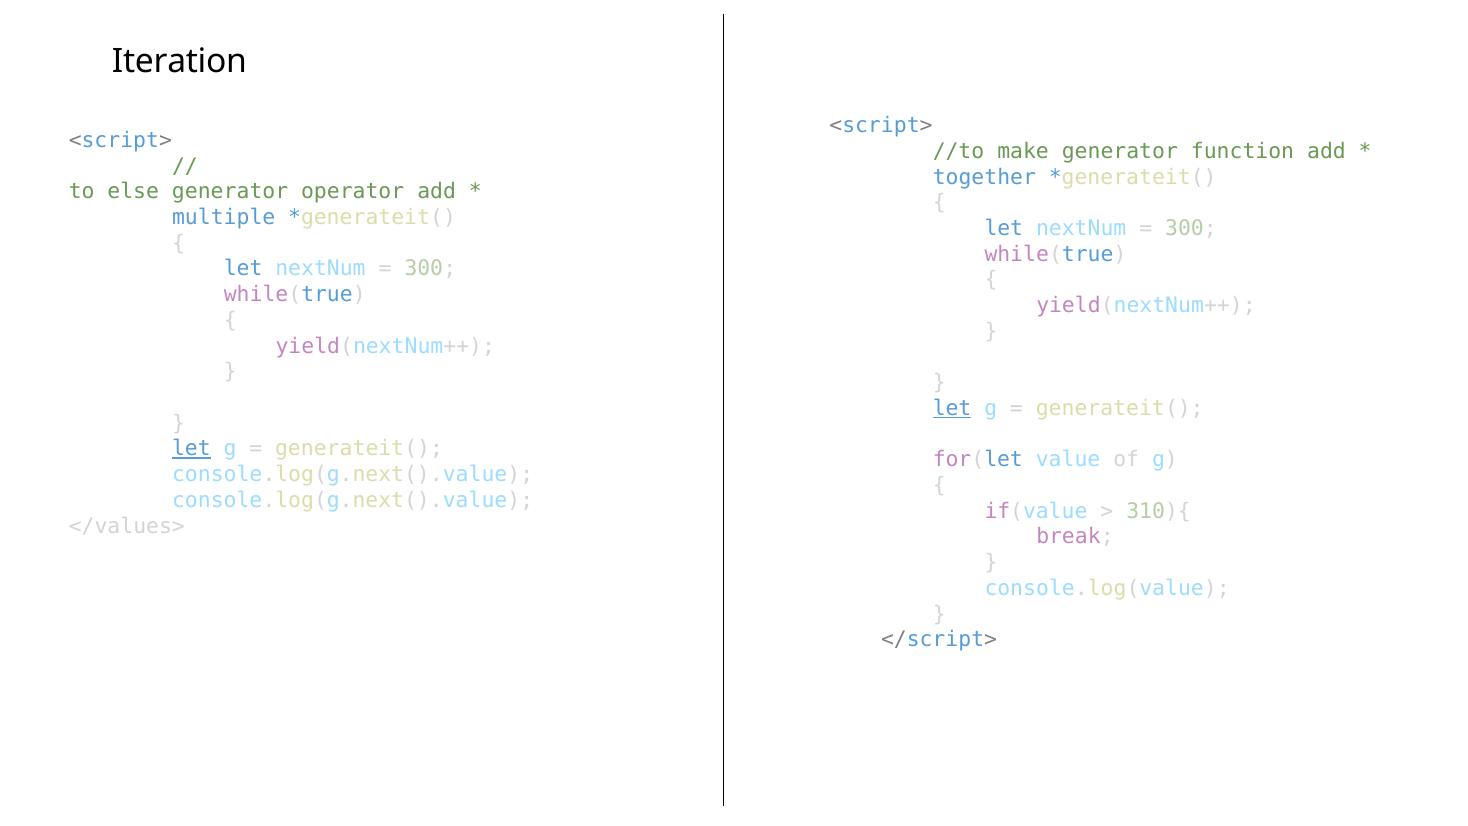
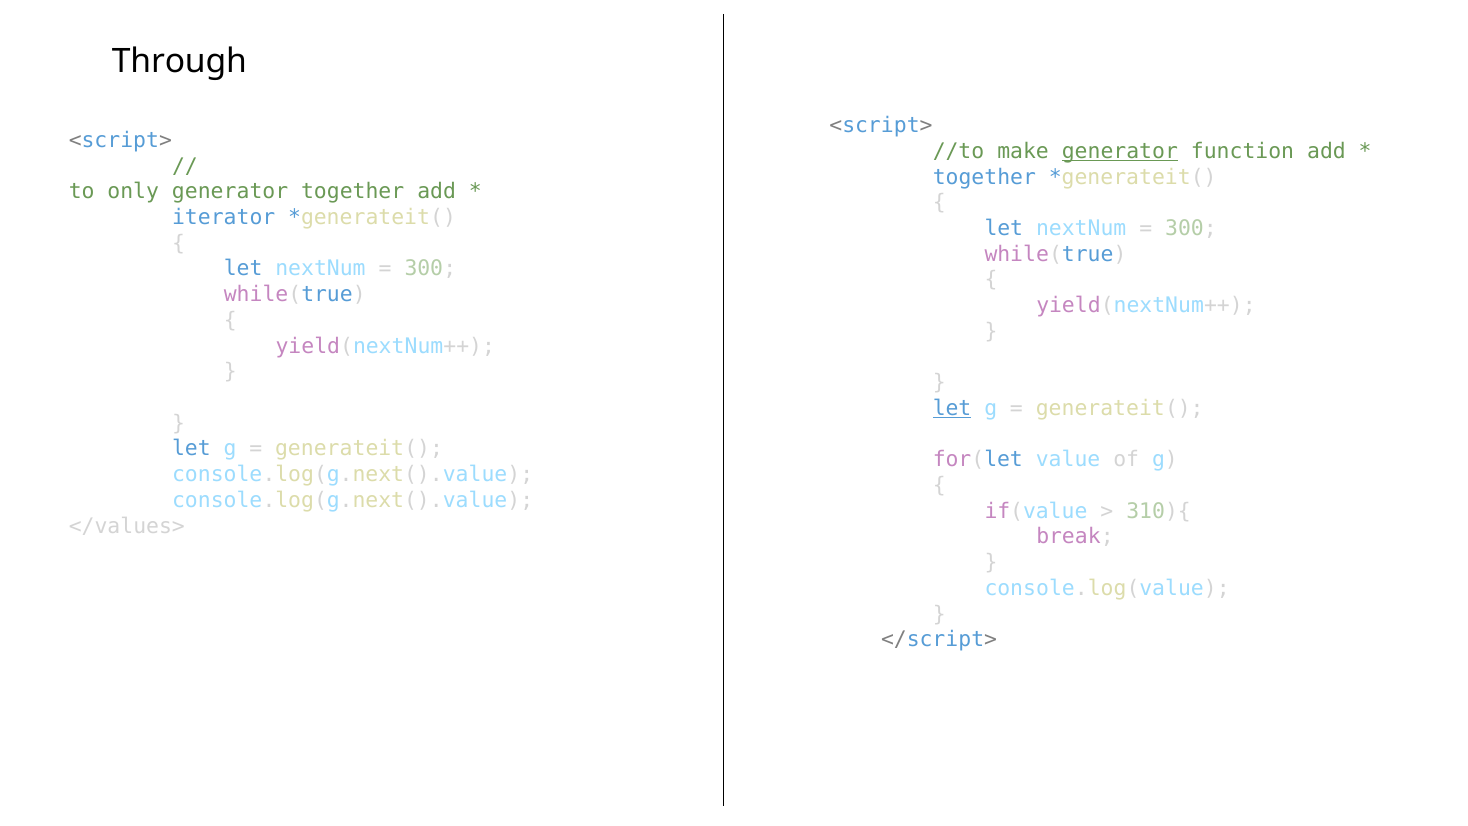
Iteration: Iteration -> Through (179, 62)
generator underline: none -> present (1120, 151)
else: else -> only (133, 192)
generator operator: operator -> together (353, 192)
multiple: multiple -> iterator (224, 217)
let underline: present -> none (191, 449)
